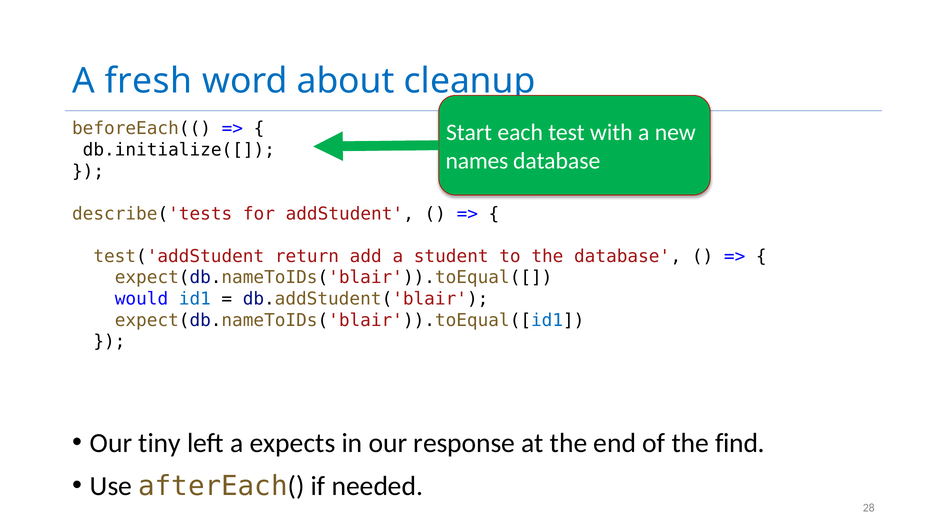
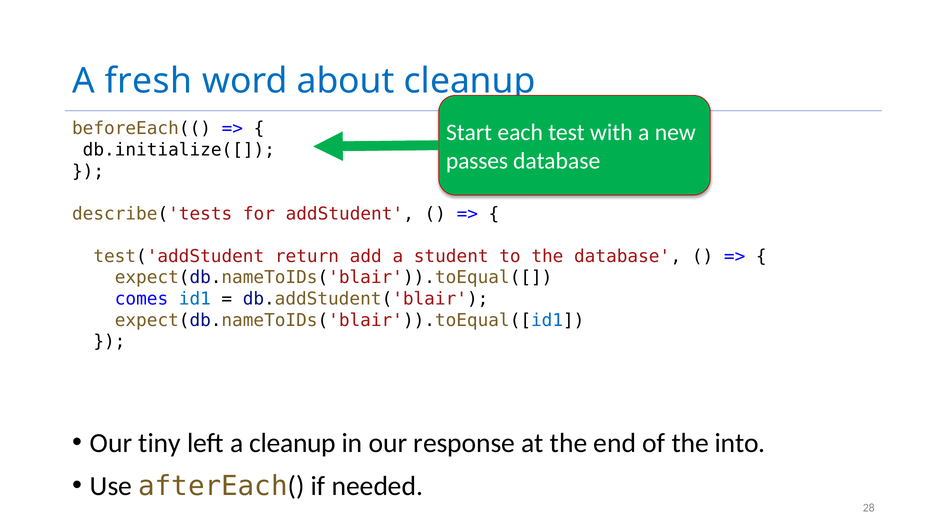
names: names -> passes (477, 161)
would: would -> comes (142, 299)
a expects: expects -> cleanup (293, 444)
find: find -> into (740, 444)
